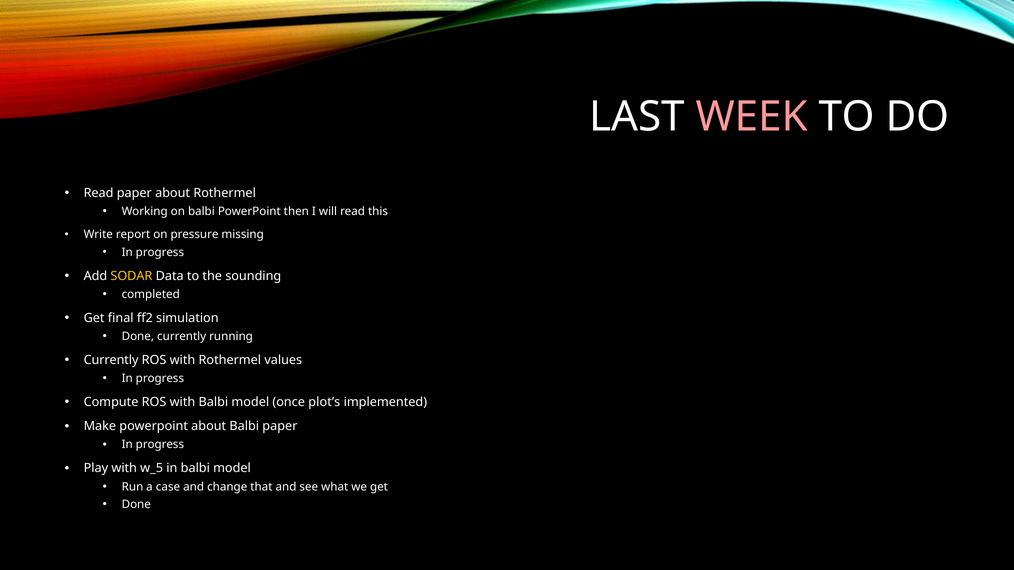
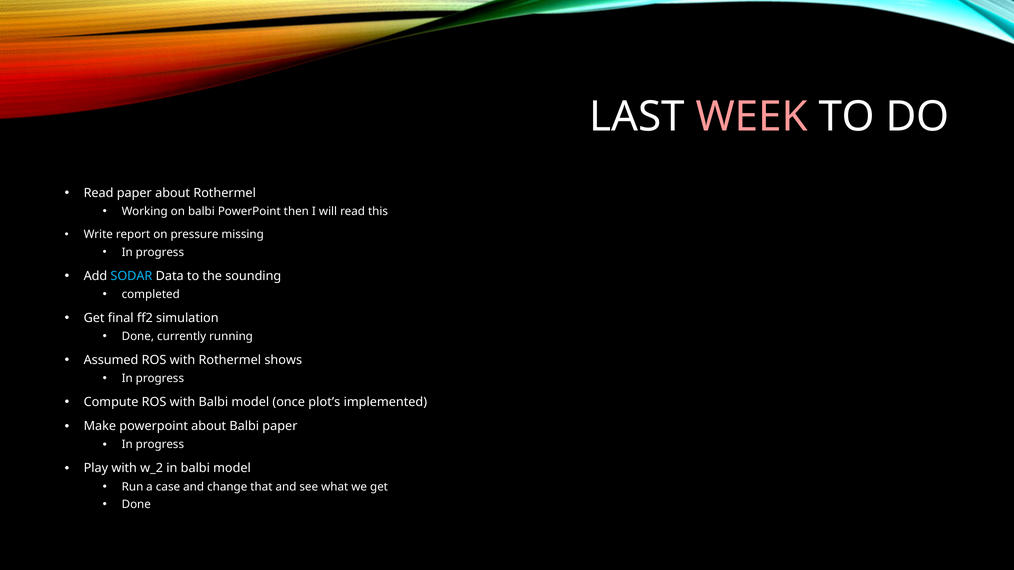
SODAR colour: yellow -> light blue (131, 276)
Currently: Currently -> Assumed (111, 360)
values: values -> shows (283, 360)
w_5: w_5 -> w_2 (152, 469)
